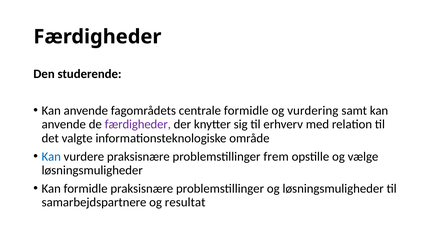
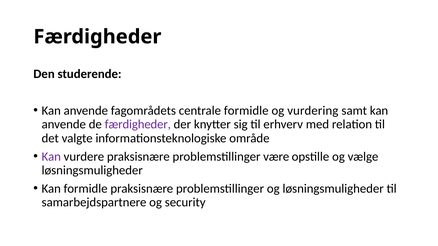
Kan colour: blue -> purple (51, 157)
frem: frem -> være (276, 157)
resultat: resultat -> security (185, 203)
